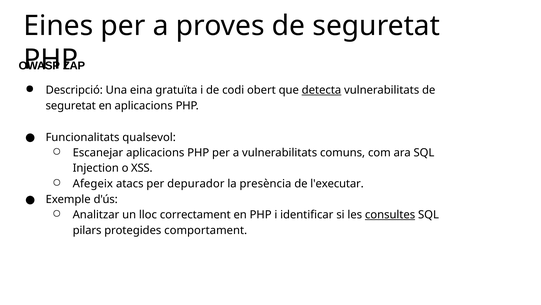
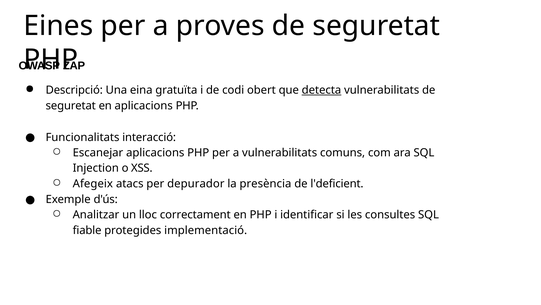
qualsevol: qualsevol -> interacció (149, 137)
l'executar: l'executar -> l'deficient (337, 183)
consultes underline: present -> none (390, 214)
pilars: pilars -> fiable (87, 230)
comportament: comportament -> implementació (206, 230)
